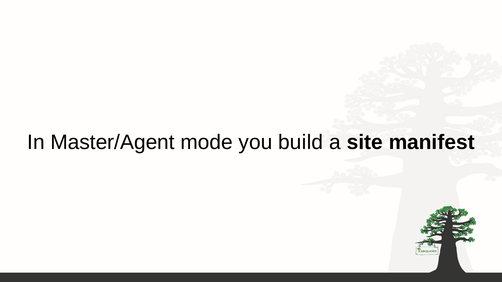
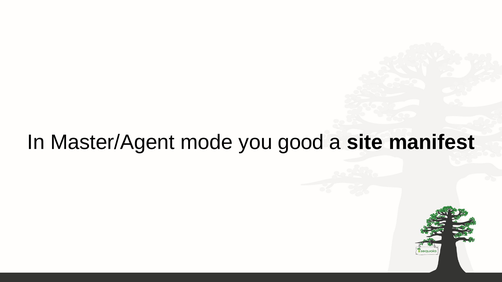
build: build -> good (301, 143)
